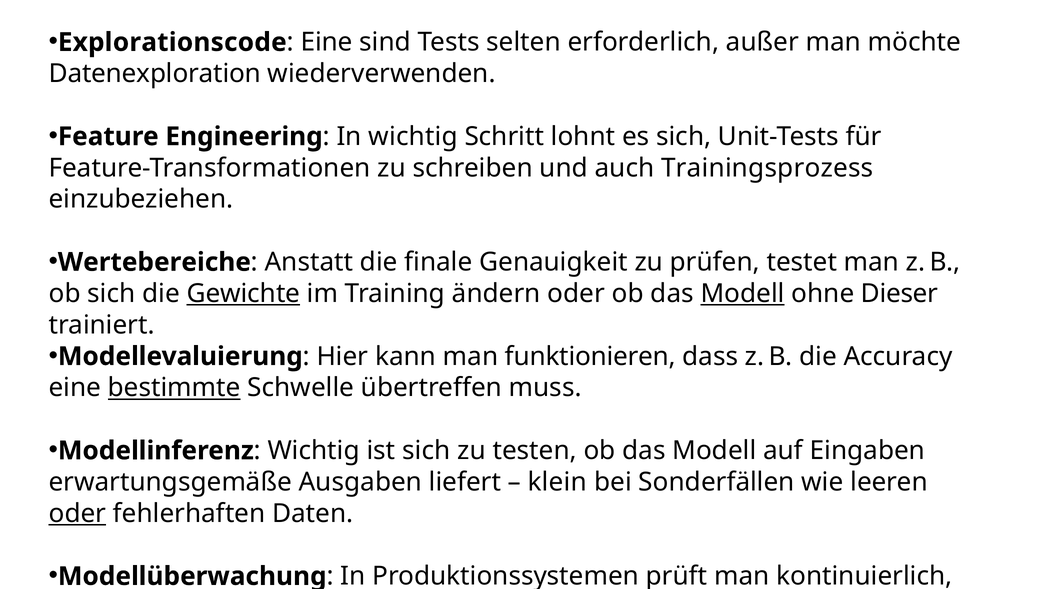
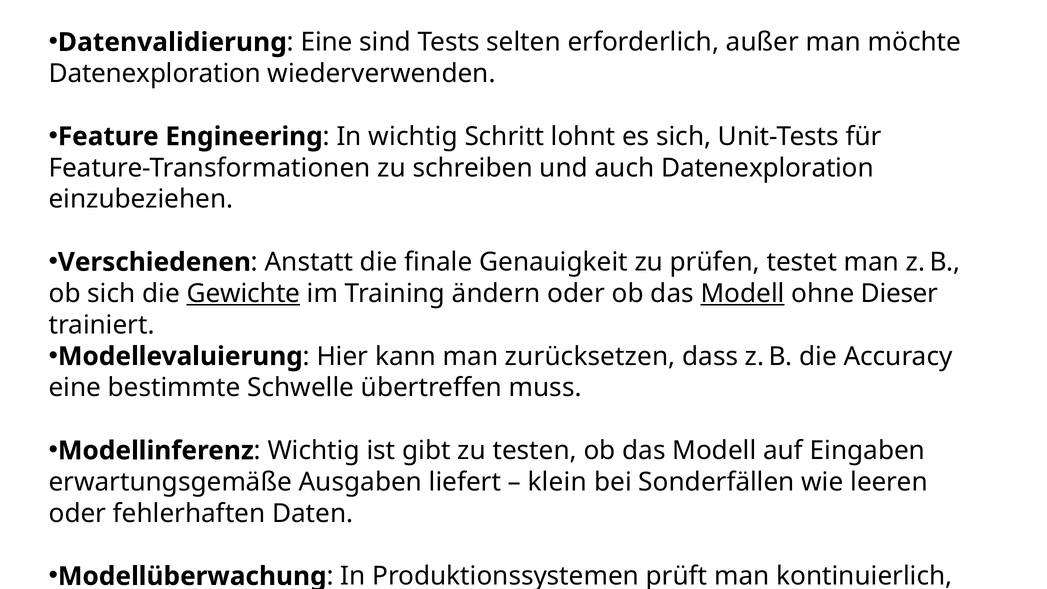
Explorationscode: Explorationscode -> Datenvalidierung (172, 42)
auch Trainingsprozess: Trainingsprozess -> Datenexploration (767, 168)
Wertebereiche: Wertebereiche -> Verschiedenen (154, 262)
funktionieren: funktionieren -> zurücksetzen (590, 356)
bestimmte underline: present -> none (174, 388)
ist sich: sich -> gibt (426, 451)
oder underline: present -> none (77, 513)
